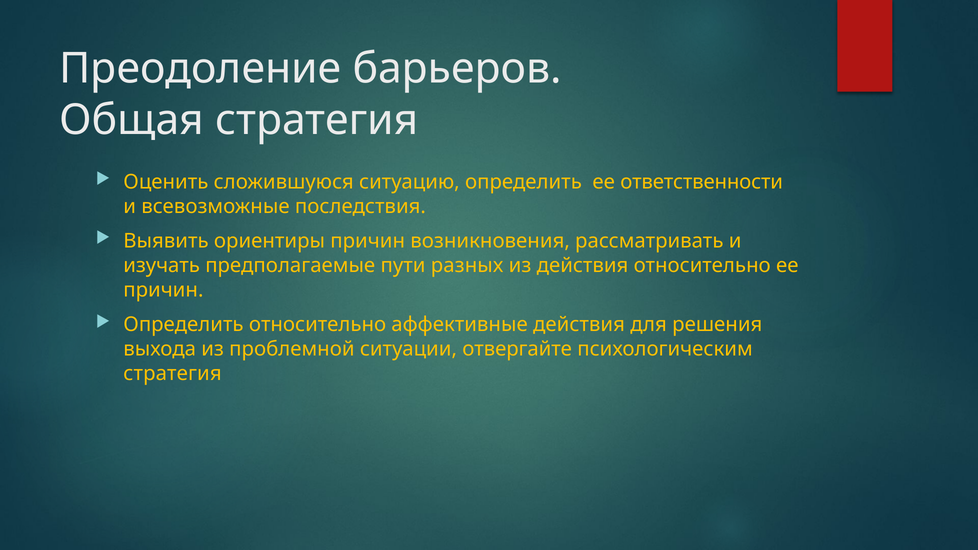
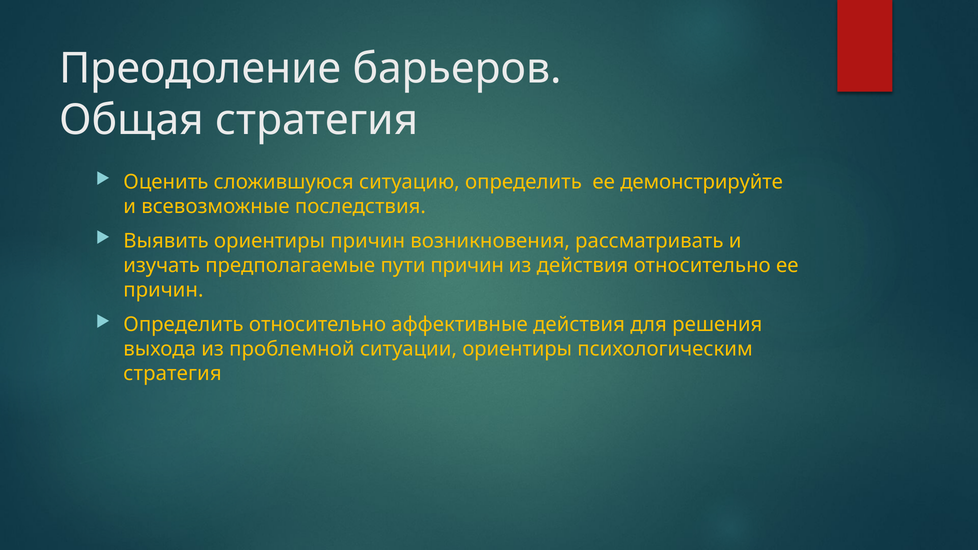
ответственности: ответственности -> демонстрируйте (702, 182)
пути разных: разных -> причин (467, 266)
ситуации отвергайте: отвергайте -> ориентиры (517, 349)
